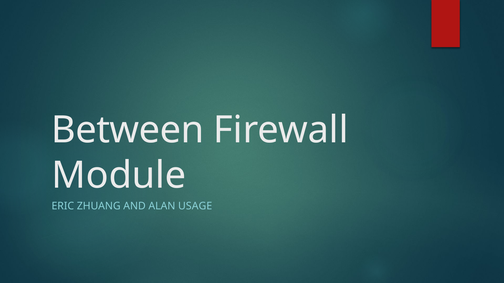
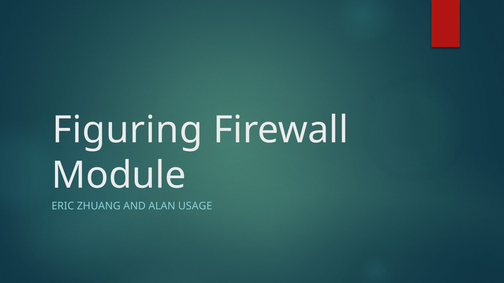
Between: Between -> Figuring (127, 130)
